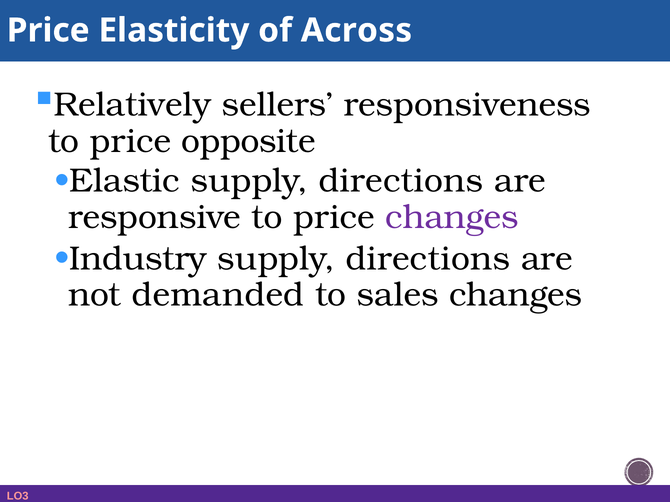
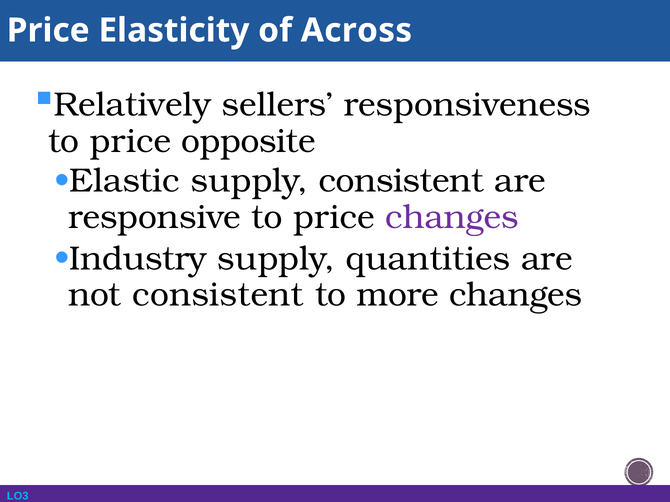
Elastic supply directions: directions -> consistent (401, 181)
directions: directions -> quantities (428, 259)
not demanded: demanded -> consistent (218, 295)
sales: sales -> more (398, 295)
LO3 colour: pink -> light blue (18, 496)
